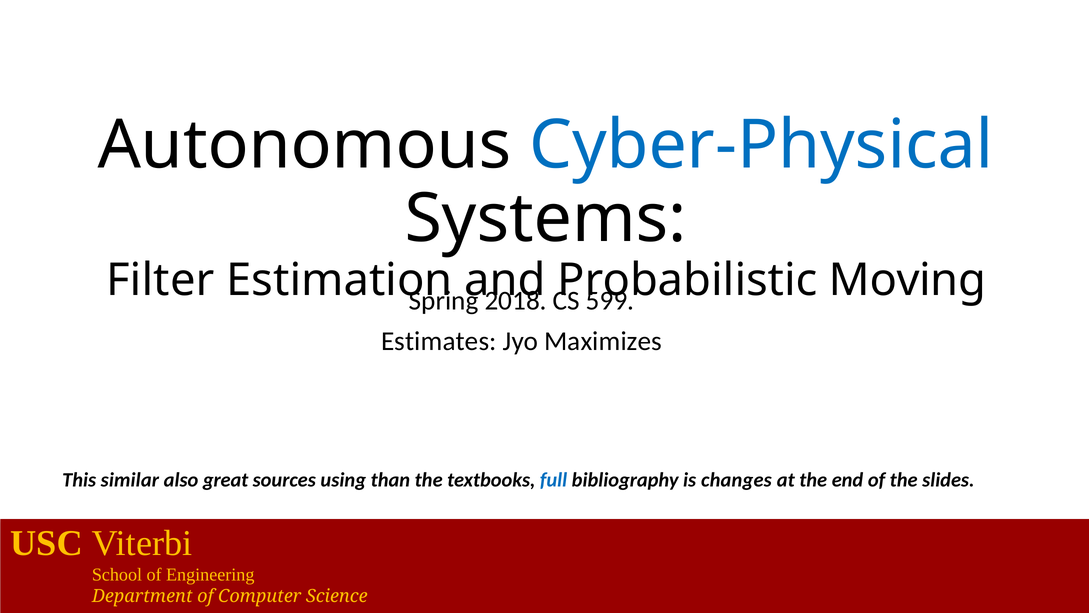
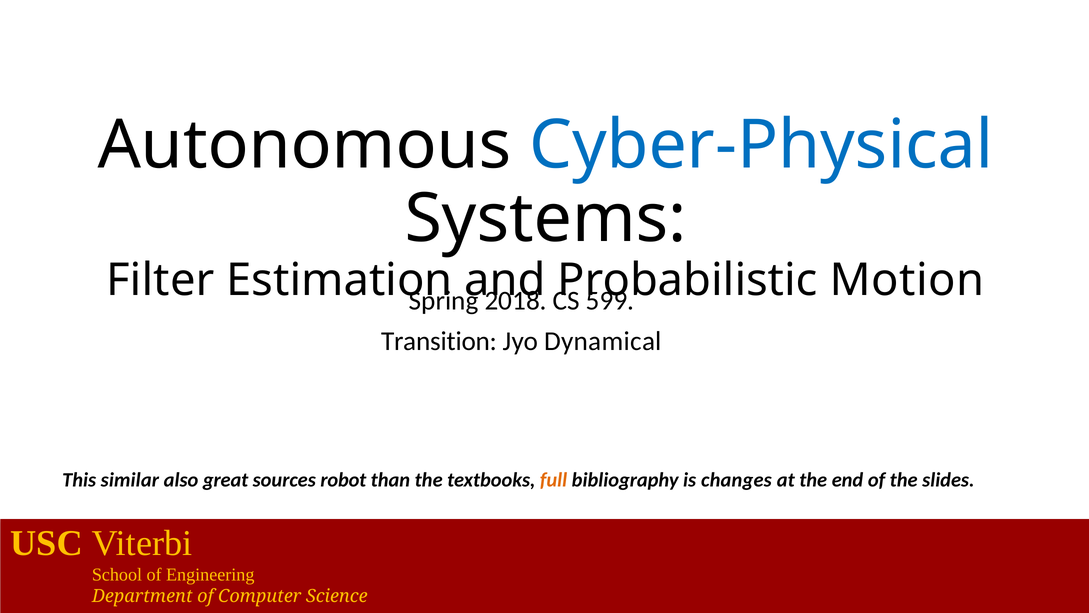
Moving: Moving -> Motion (907, 280)
Estimates: Estimates -> Transition (439, 341)
Maximizes: Maximizes -> Dynamical (603, 341)
using: using -> robot (343, 480)
full colour: blue -> orange (554, 480)
